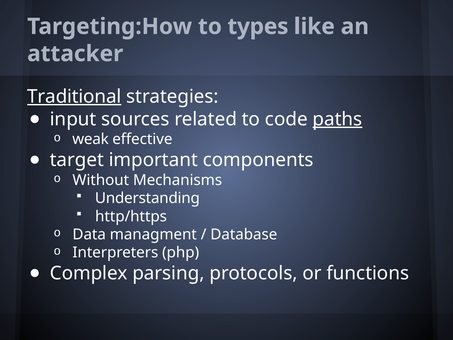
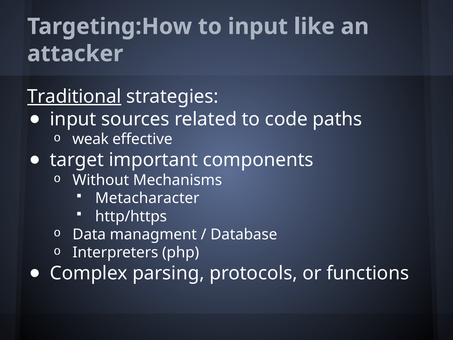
to types: types -> input (258, 27)
paths underline: present -> none (337, 119)
Understanding: Understanding -> Metacharacter (147, 198)
